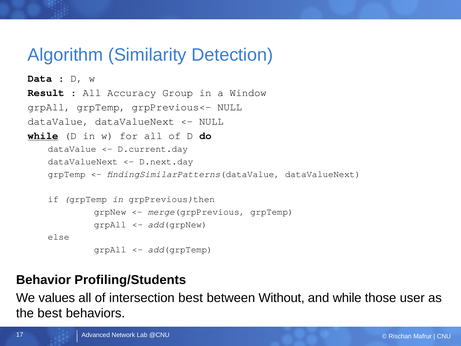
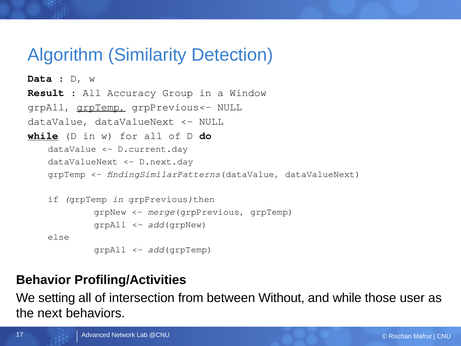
grpTemp underline: none -> present (101, 107)
Profiling/Students: Profiling/Students -> Profiling/Activities (130, 280)
values: values -> setting (57, 298)
intersection best: best -> from (191, 298)
the best: best -> next (50, 313)
